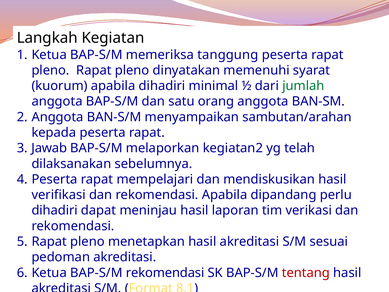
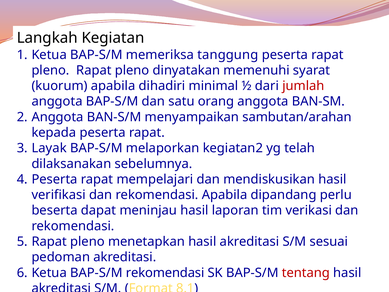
jumlah colour: green -> red (303, 86)
Jawab: Jawab -> Layak (49, 148)
dihadiri: dihadiri -> beserta (55, 210)
